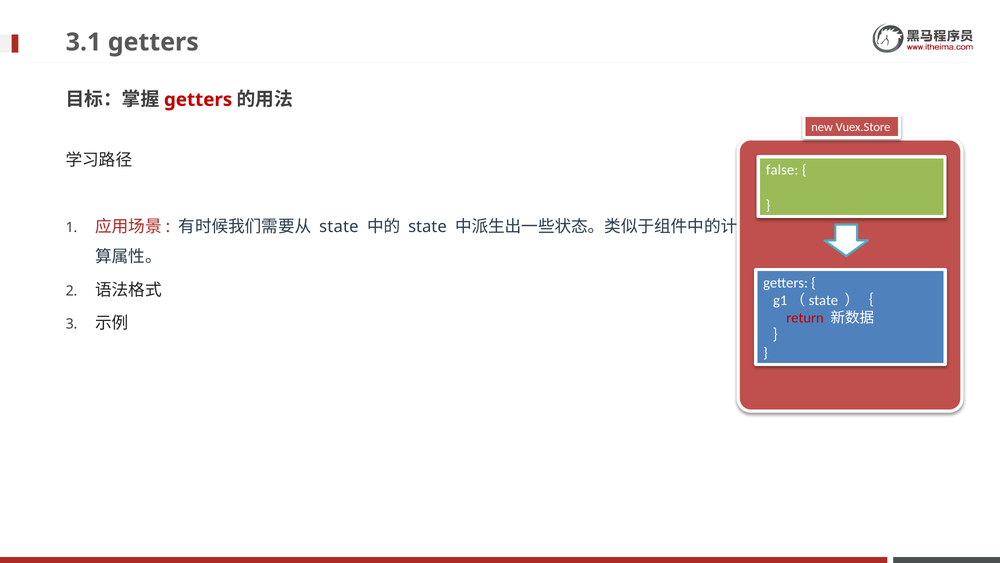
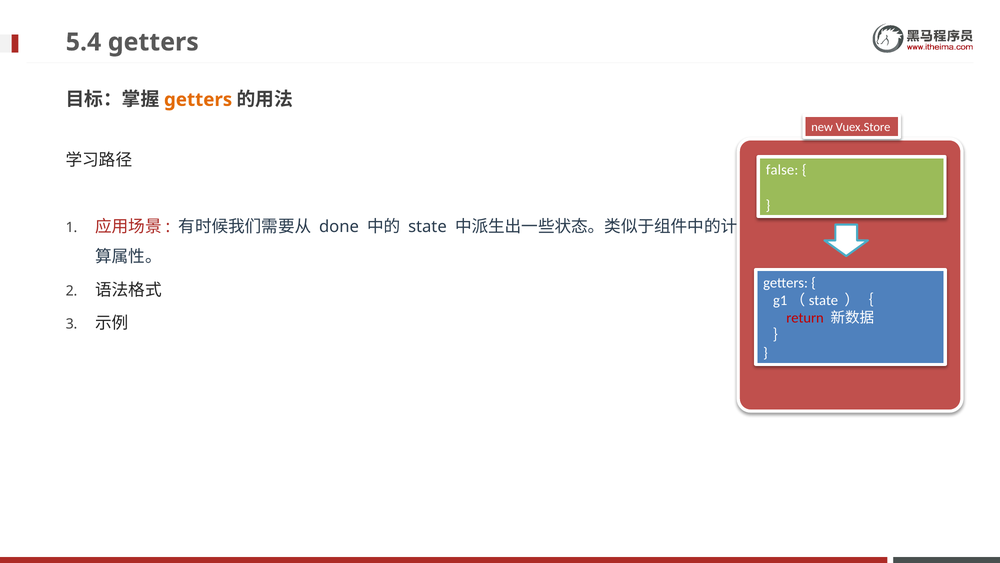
3.1: 3.1 -> 5.4 (83, 42)
getters colour: red -> orange (198, 100)
state: state -> done (339, 226)
